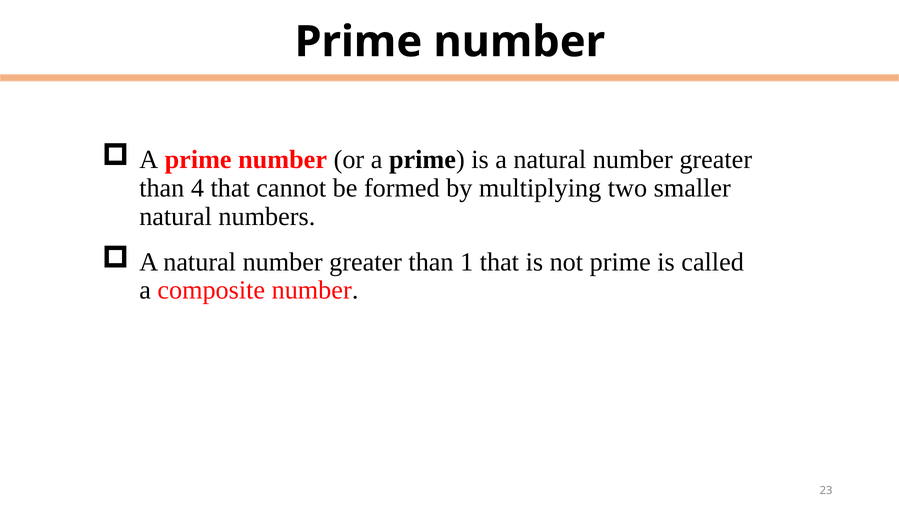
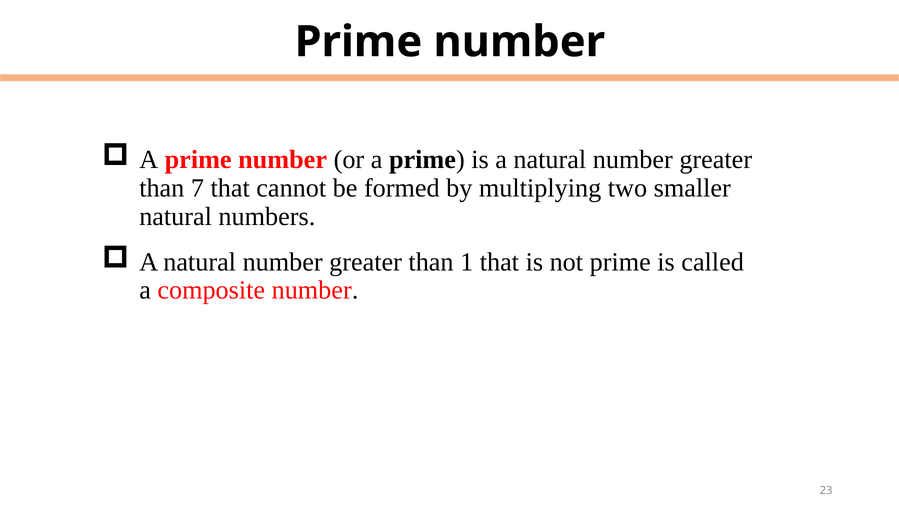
4: 4 -> 7 (197, 188)
